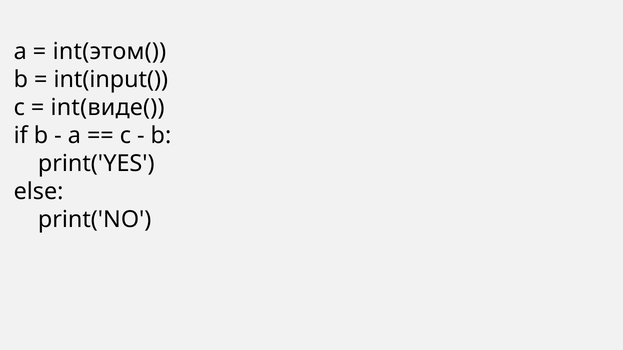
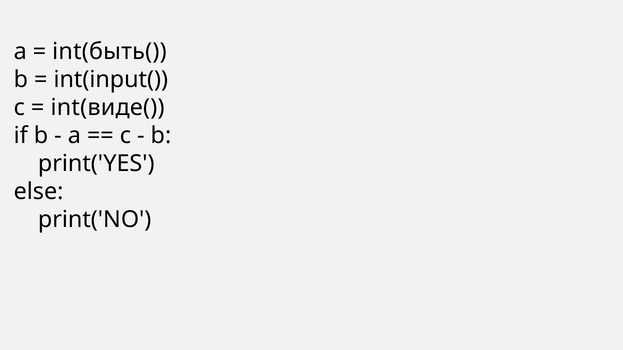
int(этом(: int(этом( -> int(быть( (109, 52)
